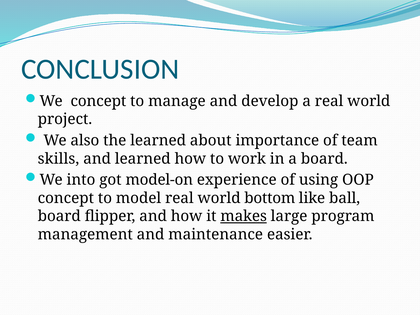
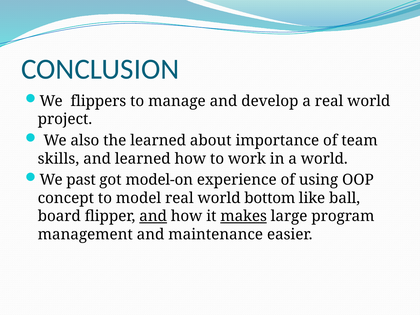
We concept: concept -> flippers (98, 101)
a board: board -> world (324, 159)
into: into -> past (81, 180)
and underline: none -> present (153, 216)
